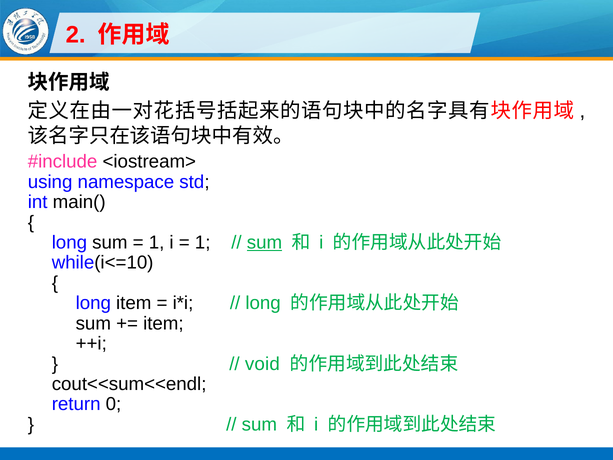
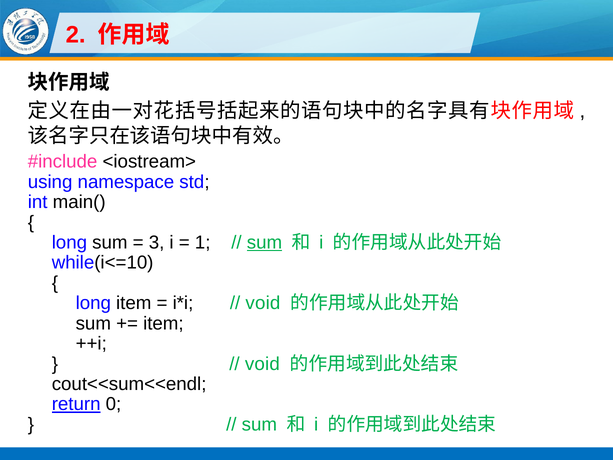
1: 1 -> 3 (157, 242)
long: long -> void (263, 303)
return underline: none -> present (76, 404)
